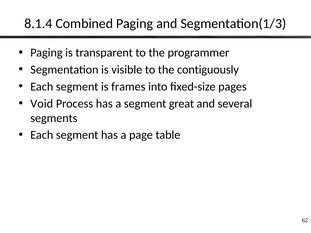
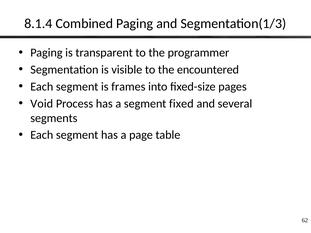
contiguously: contiguously -> encountered (208, 70)
great: great -> fixed (181, 104)
